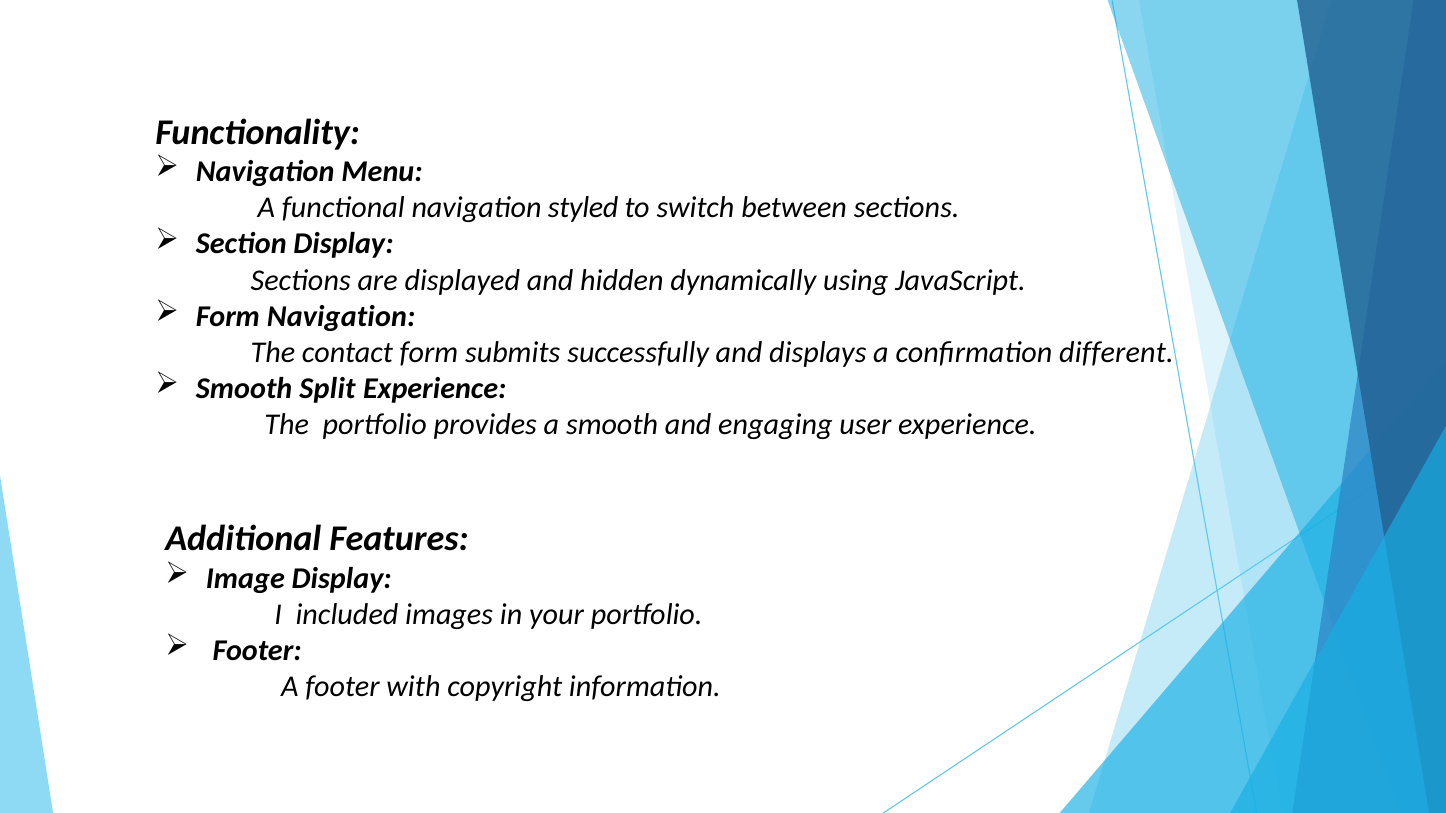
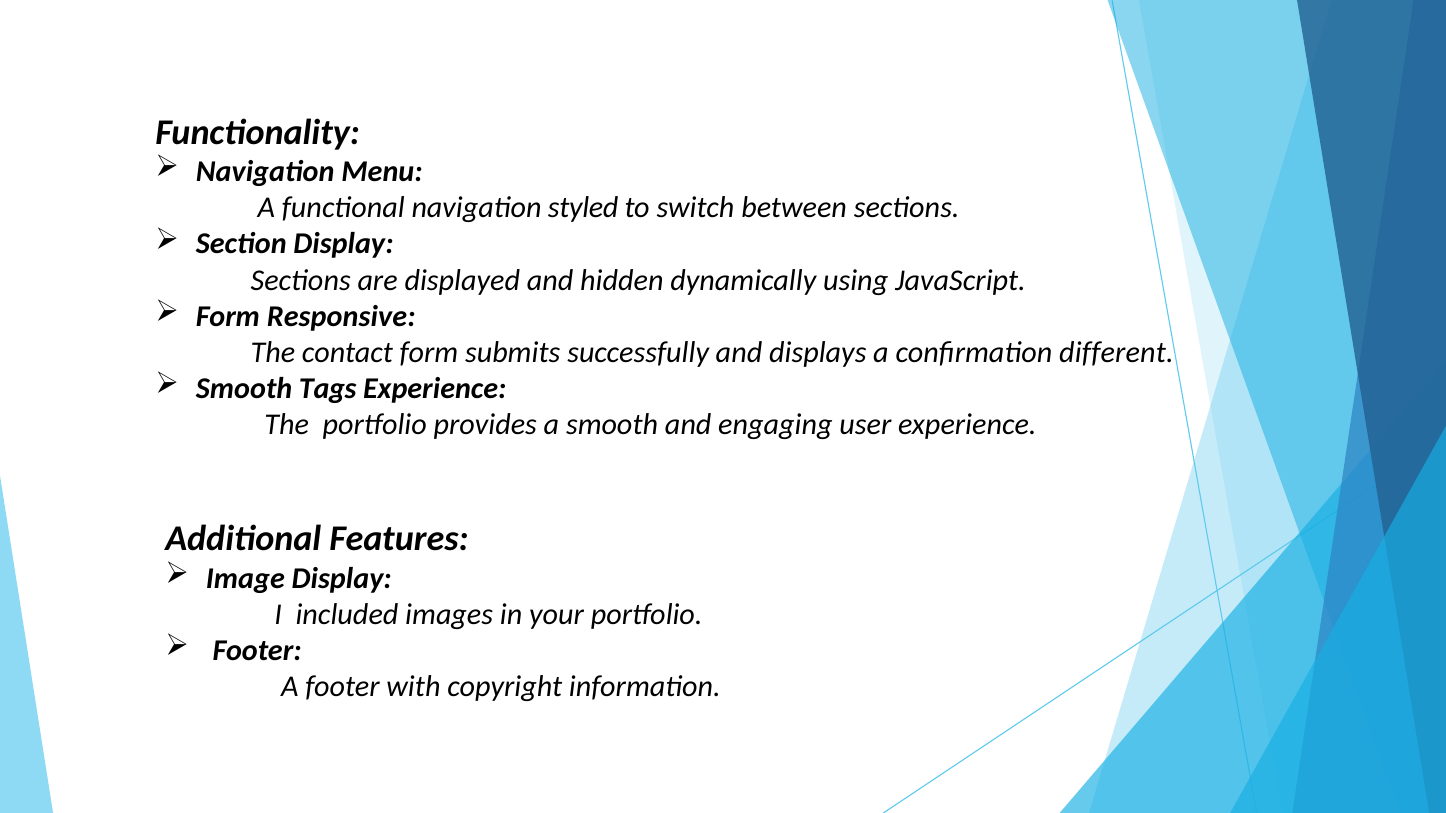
Form Navigation: Navigation -> Responsive (341, 316)
Split: Split -> Tags (328, 389)
